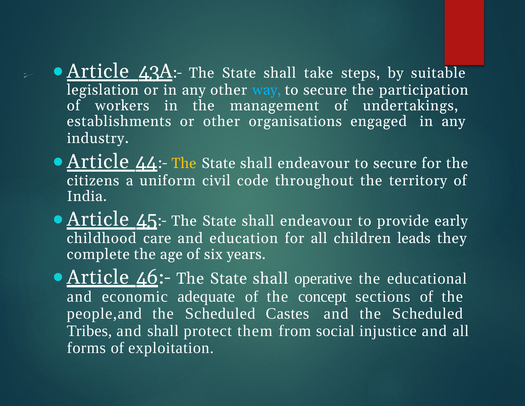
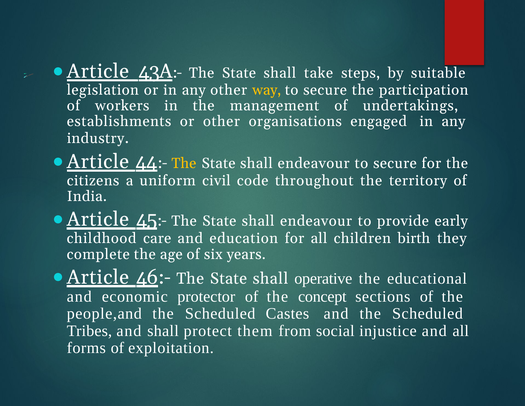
way colour: light blue -> yellow (267, 90)
leads: leads -> birth (414, 238)
adequate: adequate -> protector (206, 296)
